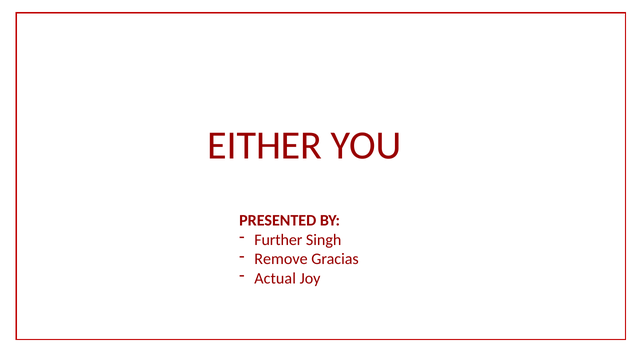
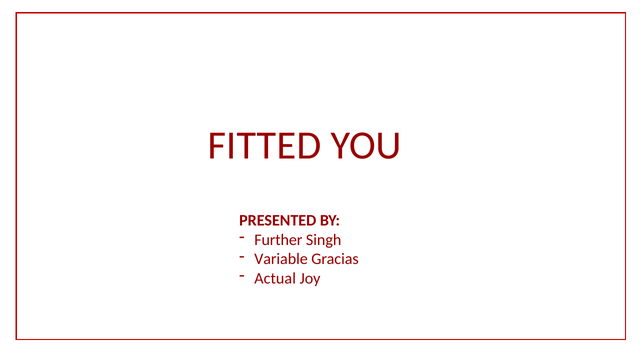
EITHER: EITHER -> FITTED (264, 146)
Remove: Remove -> Variable (281, 259)
